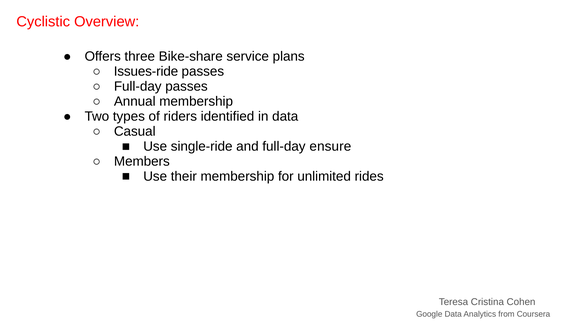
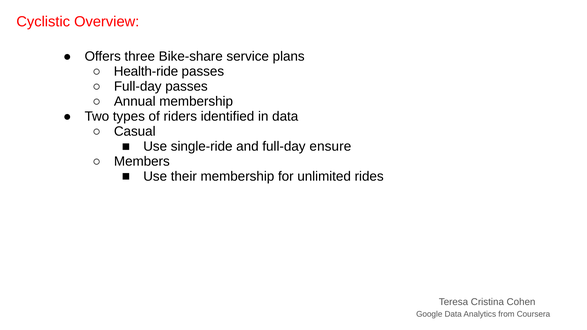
Issues-ride: Issues-ride -> Health-ride (146, 72)
